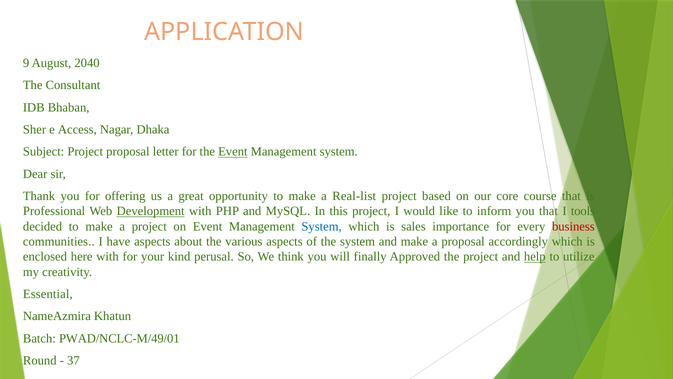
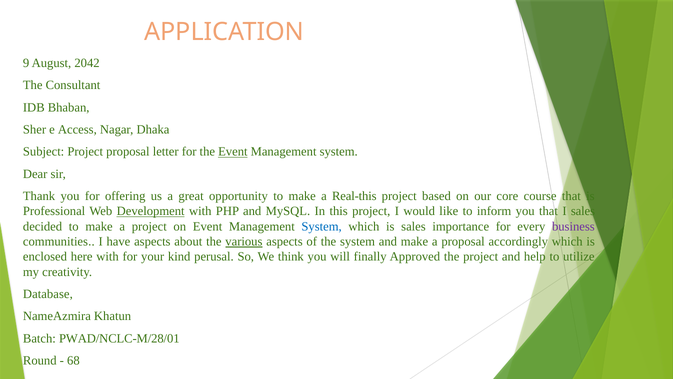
2040: 2040 -> 2042 (87, 63)
Real-list: Real-list -> Real-this (354, 196)
I tools: tools -> sales (583, 211)
business colour: red -> purple (573, 226)
various underline: none -> present (244, 241)
help underline: present -> none (535, 256)
Essential: Essential -> Database (48, 294)
PWAD/NCLC-M/49/01: PWAD/NCLC-M/49/01 -> PWAD/NCLC-M/28/01 (119, 338)
37: 37 -> 68 (73, 360)
